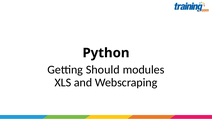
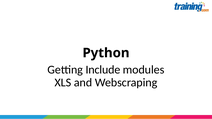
Should: Should -> Include (103, 70)
